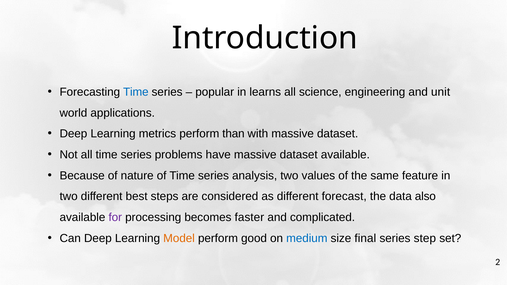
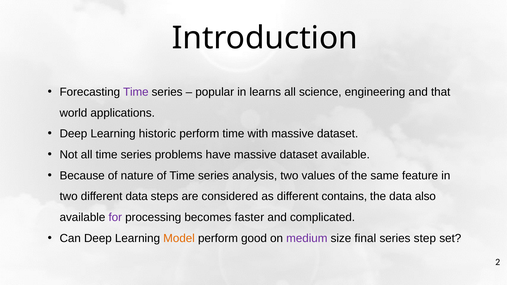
Time colour: blue -> purple (136, 92)
unit: unit -> that (441, 92)
metrics: metrics -> historic (157, 134)
perform than: than -> time (233, 134)
different best: best -> data (137, 197)
forecast: forecast -> contains (344, 197)
medium colour: blue -> purple (307, 238)
